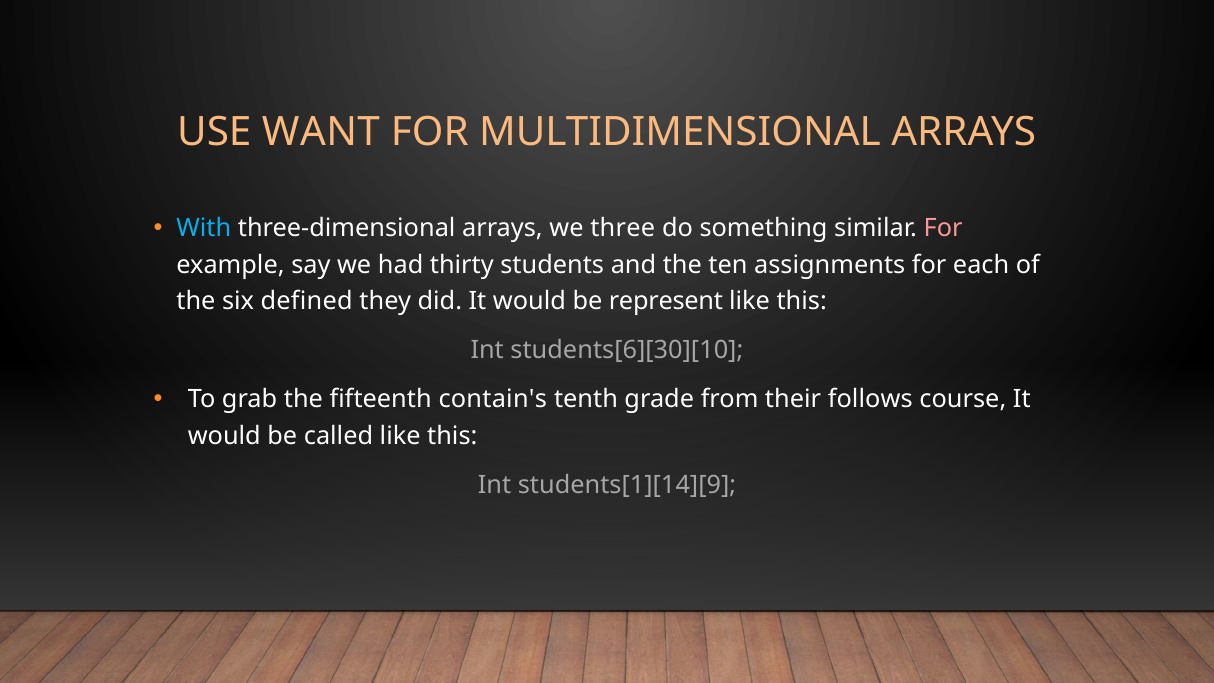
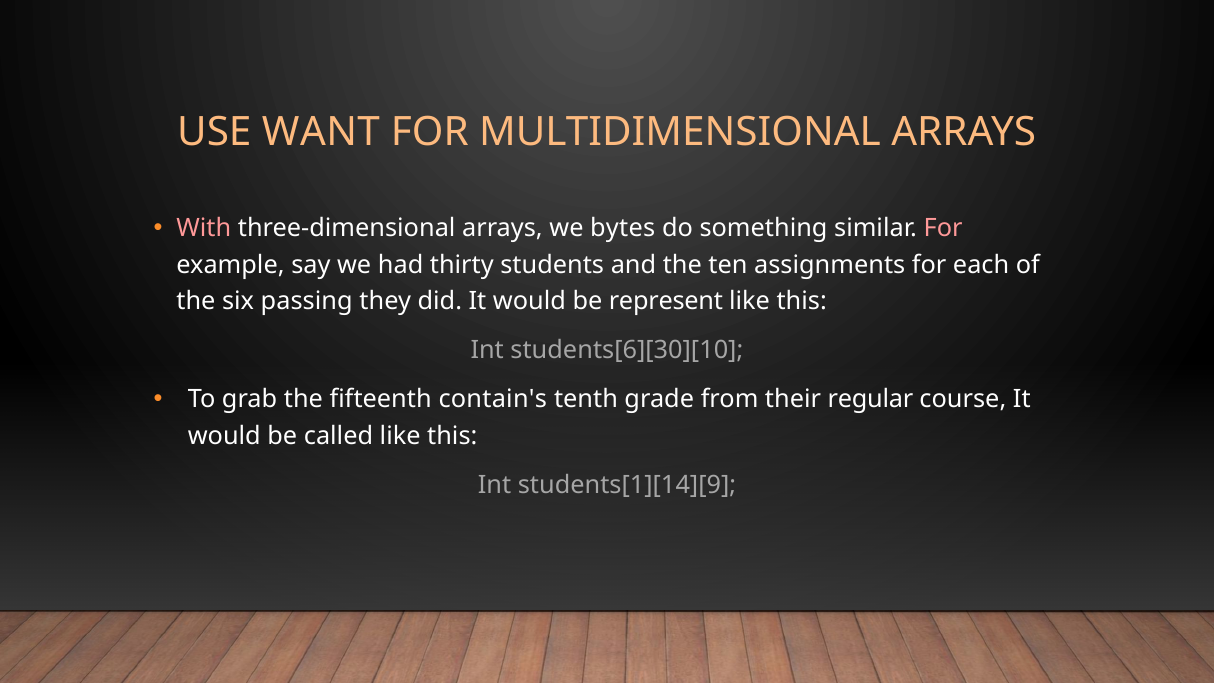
With colour: light blue -> pink (204, 228)
three: three -> bytes (623, 228)
defined: defined -> passing (307, 301)
follows: follows -> regular (870, 399)
